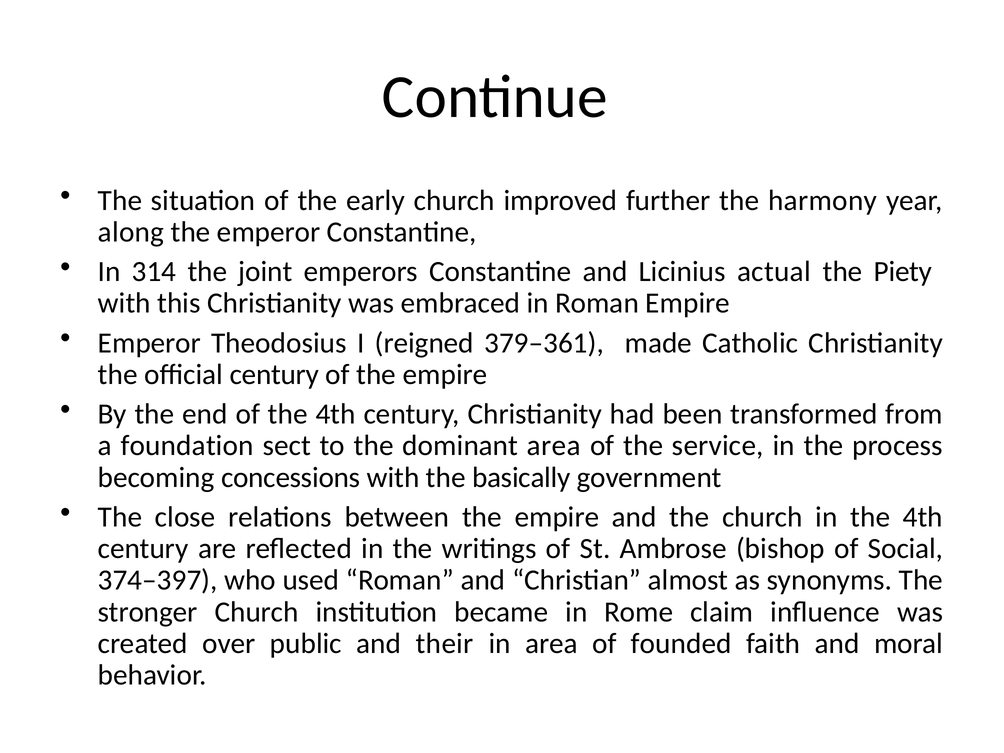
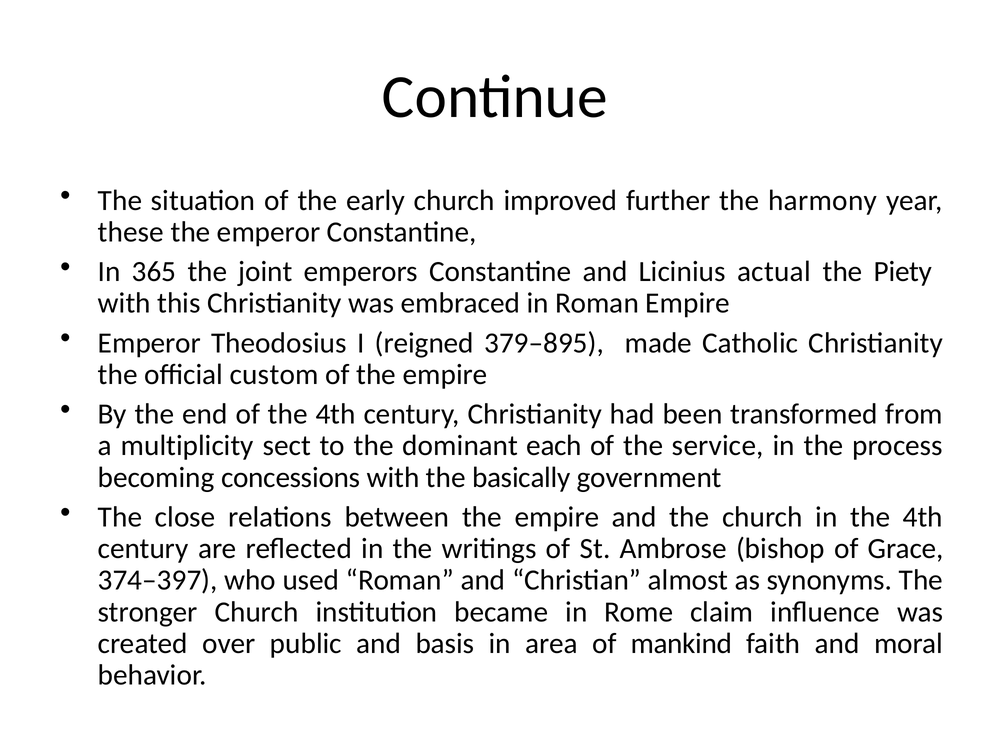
along: along -> these (131, 232)
314: 314 -> 365 (154, 272)
379–361: 379–361 -> 379–895 (544, 343)
official century: century -> custom (274, 375)
foundation: foundation -> multiplicity (187, 446)
dominant area: area -> each (554, 446)
Social: Social -> Grace (906, 549)
their: their -> basis (445, 644)
founded: founded -> mankind (681, 644)
